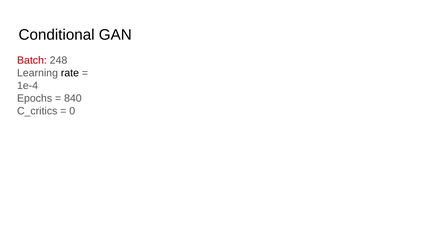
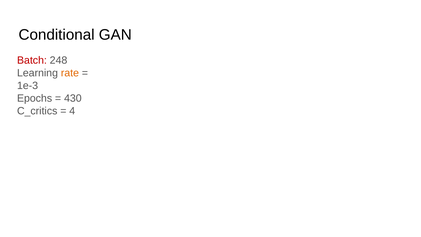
rate colour: black -> orange (70, 73)
1e-4: 1e-4 -> 1e-3 (28, 86)
840: 840 -> 430 (73, 98)
0: 0 -> 4 (72, 111)
